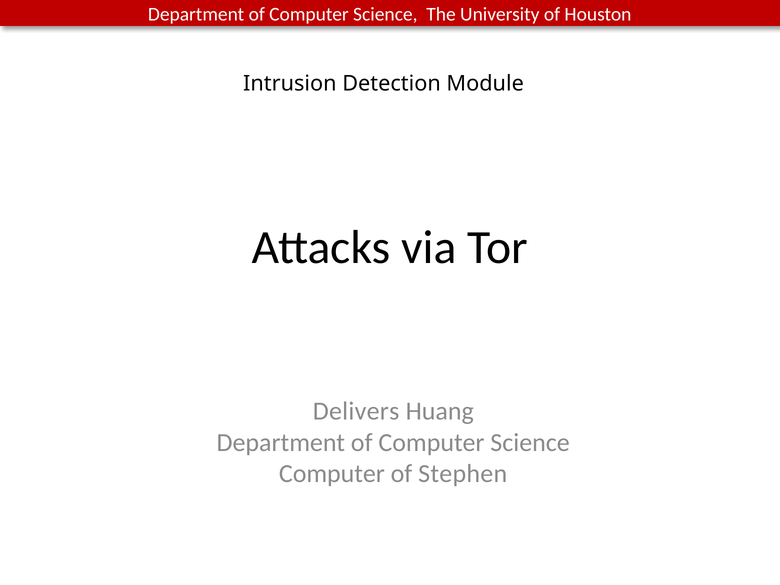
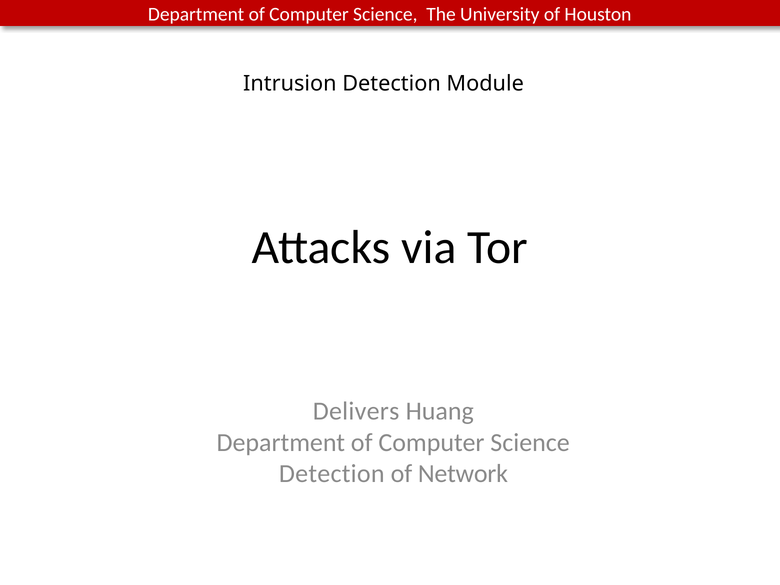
Computer: Computer -> Detection (332, 474)
Stephen: Stephen -> Network (463, 474)
